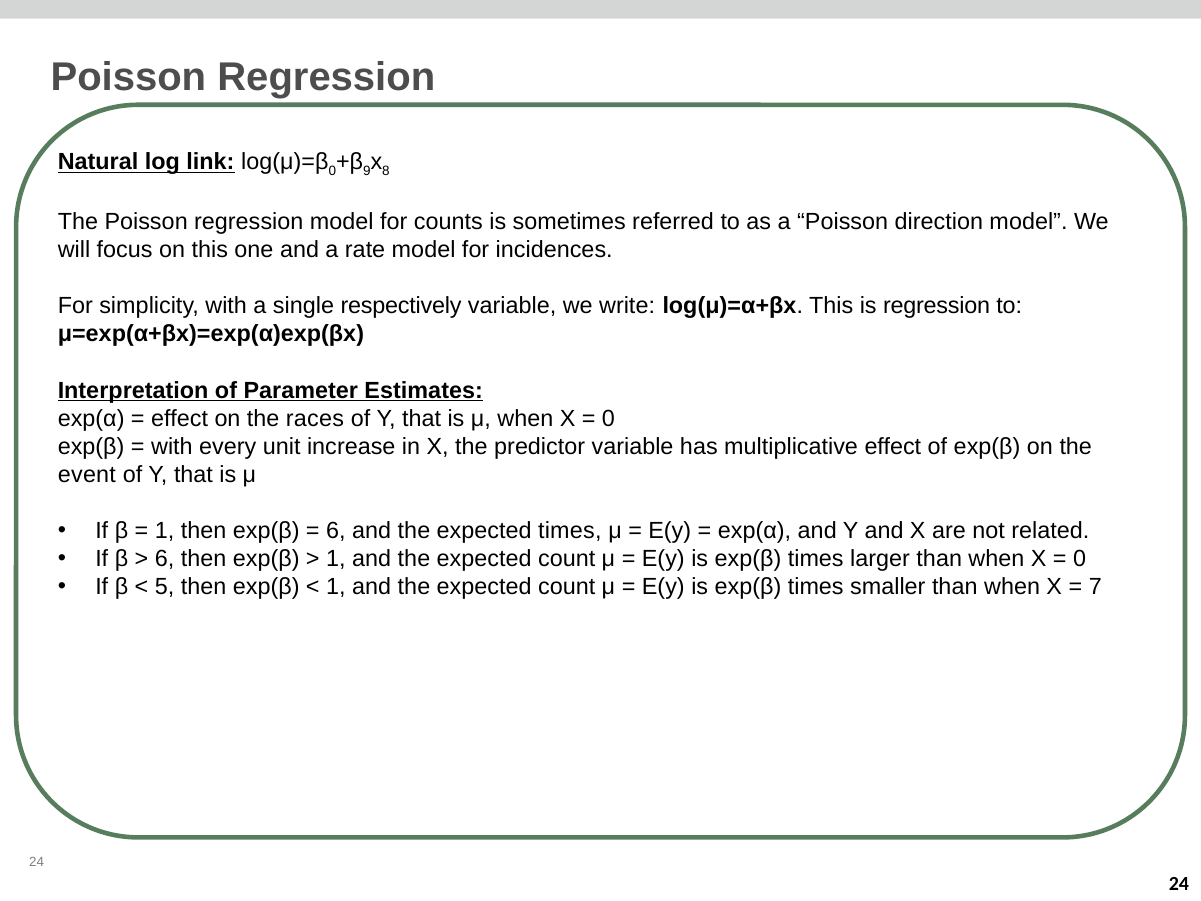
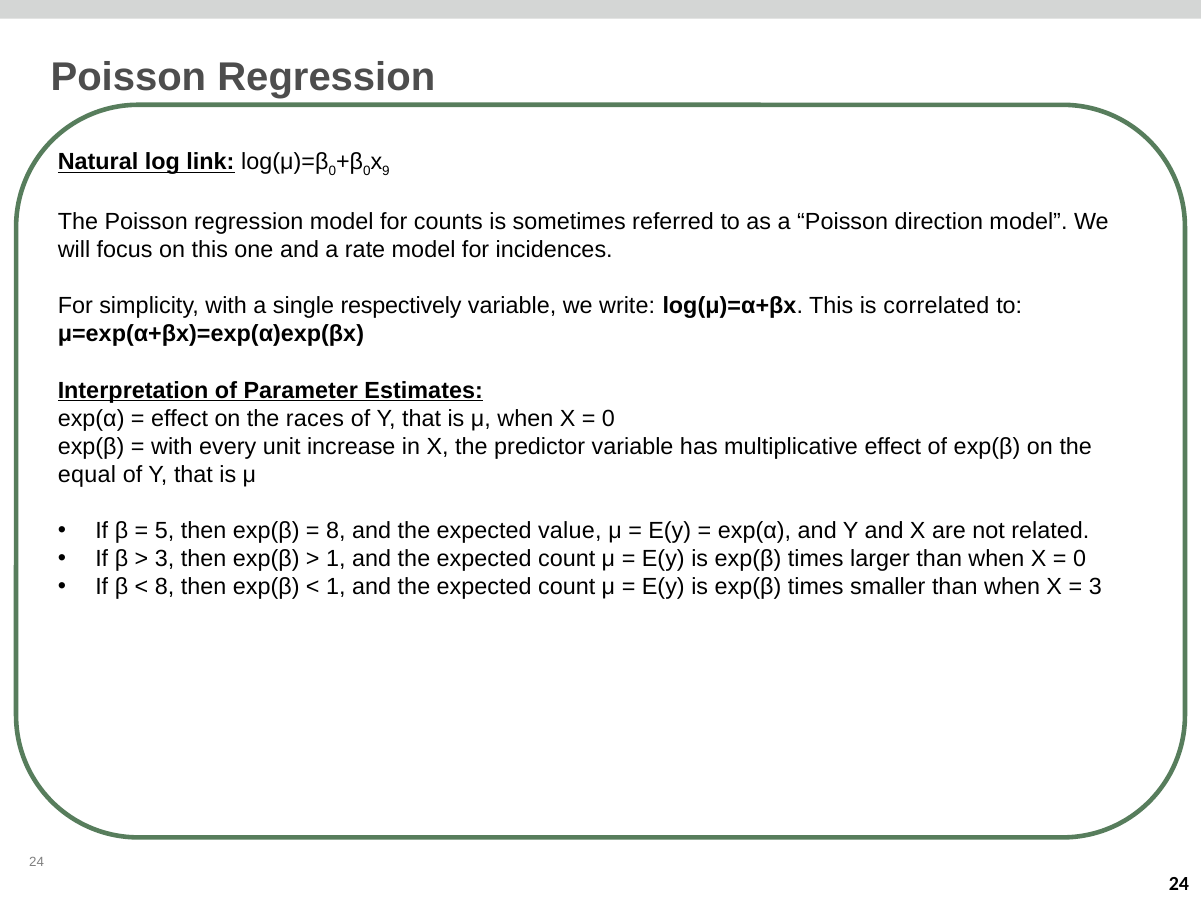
9: 9 -> 0 (367, 171)
8: 8 -> 9 (386, 171)
is regression: regression -> correlated (936, 306)
event: event -> equal (87, 474)
1: 1 -> 5 (165, 530)
6: 6 -> 8 (336, 530)
expected times: times -> value (570, 530)
6: 6 -> 3 (165, 558)
5: 5 -> 8 (165, 587)
7: 7 -> 3 (1095, 587)
